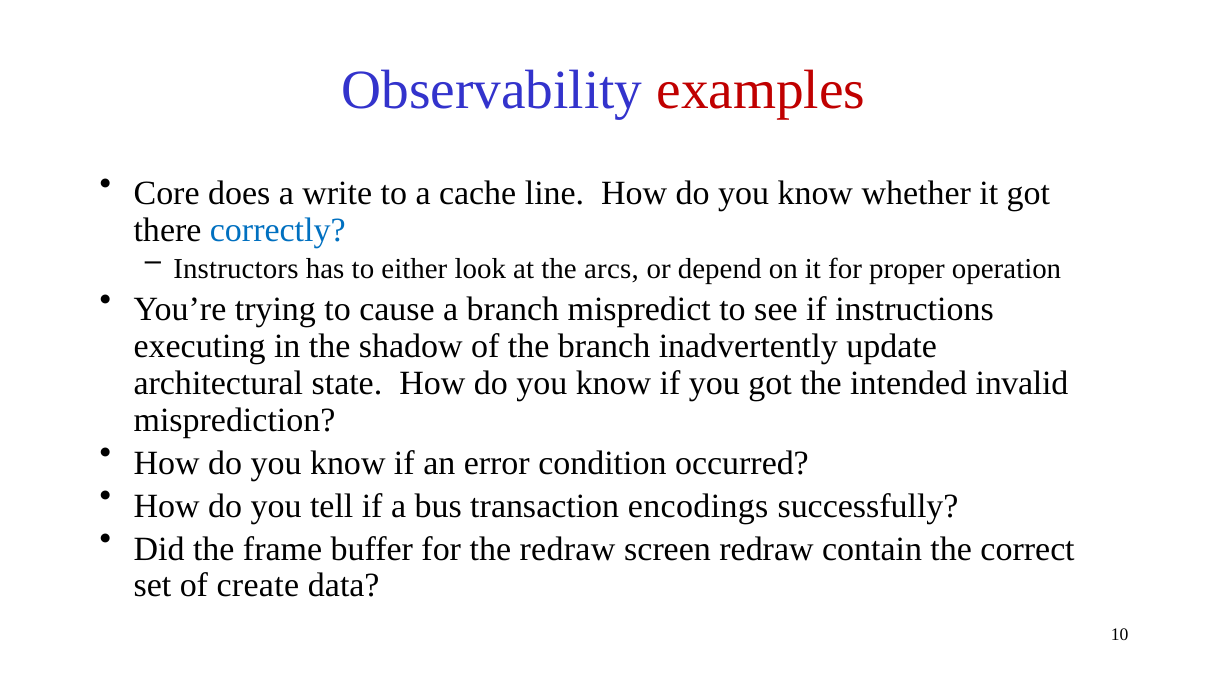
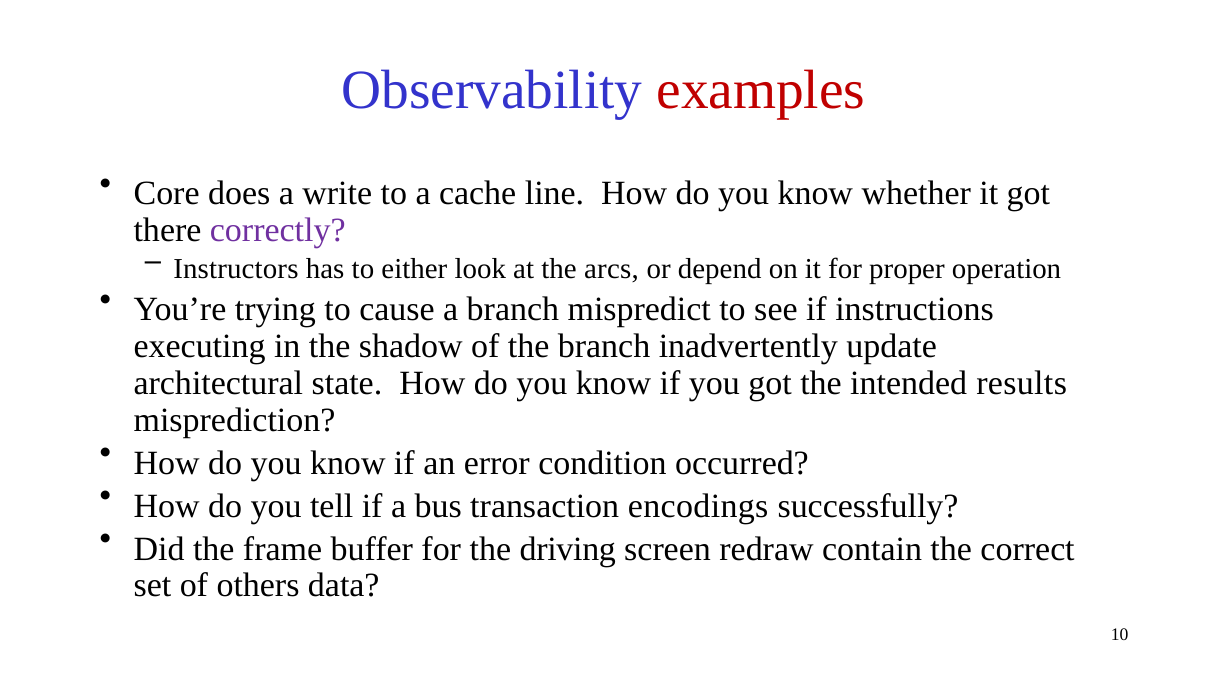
correctly colour: blue -> purple (278, 230)
invalid: invalid -> results (1022, 383)
the redraw: redraw -> driving (568, 549)
create: create -> others (258, 586)
